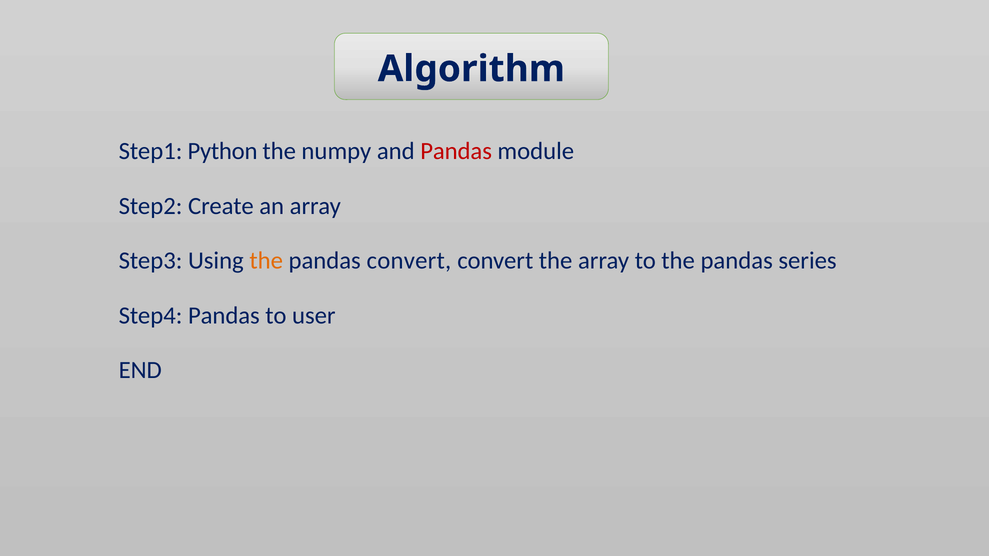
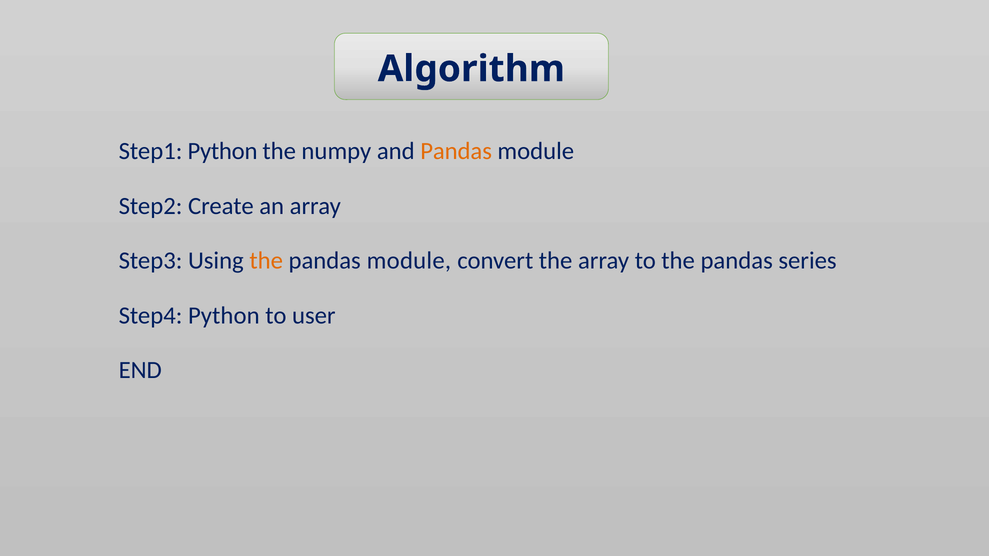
Pandas colour: red -> orange (456, 151)
convert: convert -> module (409, 261)
Step4 Pandas: Pandas -> Python (224, 316)
